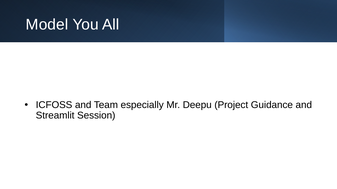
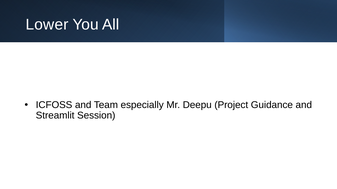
Model: Model -> Lower (47, 25)
